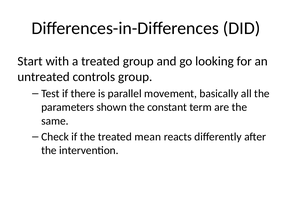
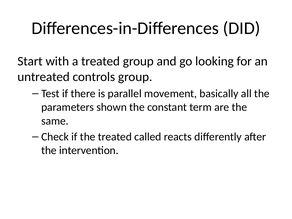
mean: mean -> called (148, 137)
